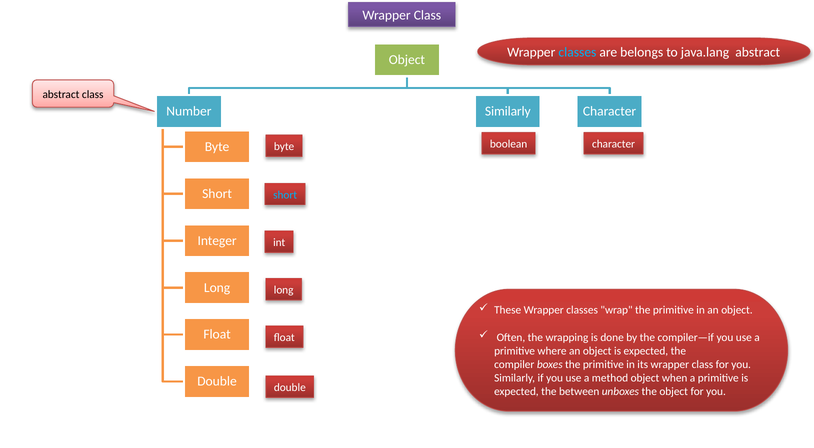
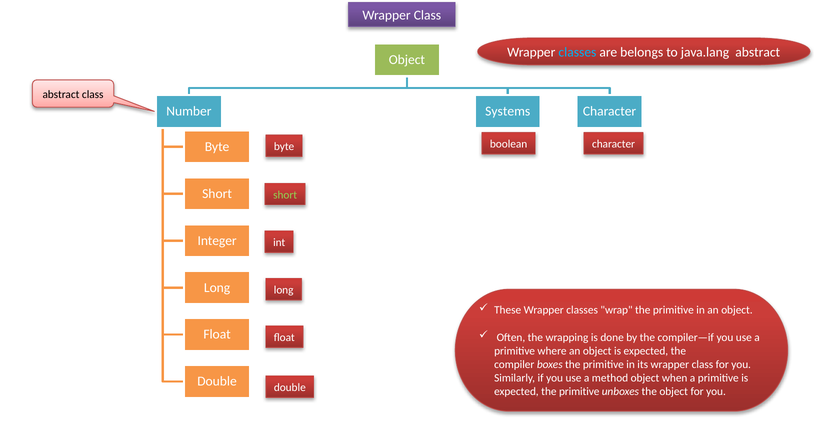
Similarly: Similarly -> Systems (508, 111)
short colour: light blue -> light green (285, 195)
expected the between: between -> primitive (579, 391)
